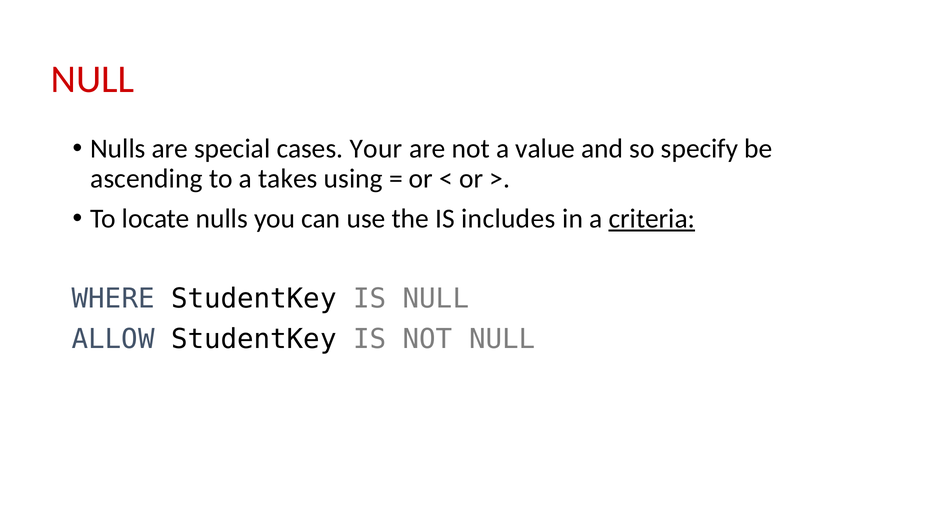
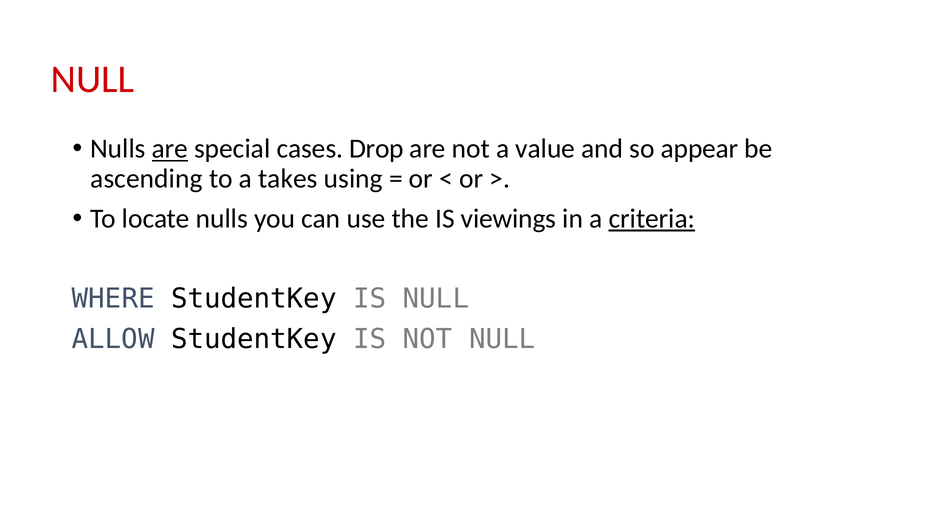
are underline: none -> present (170, 149)
Your: Your -> Drop (376, 149)
specify: specify -> appear (700, 149)
includes: includes -> viewings (509, 219)
